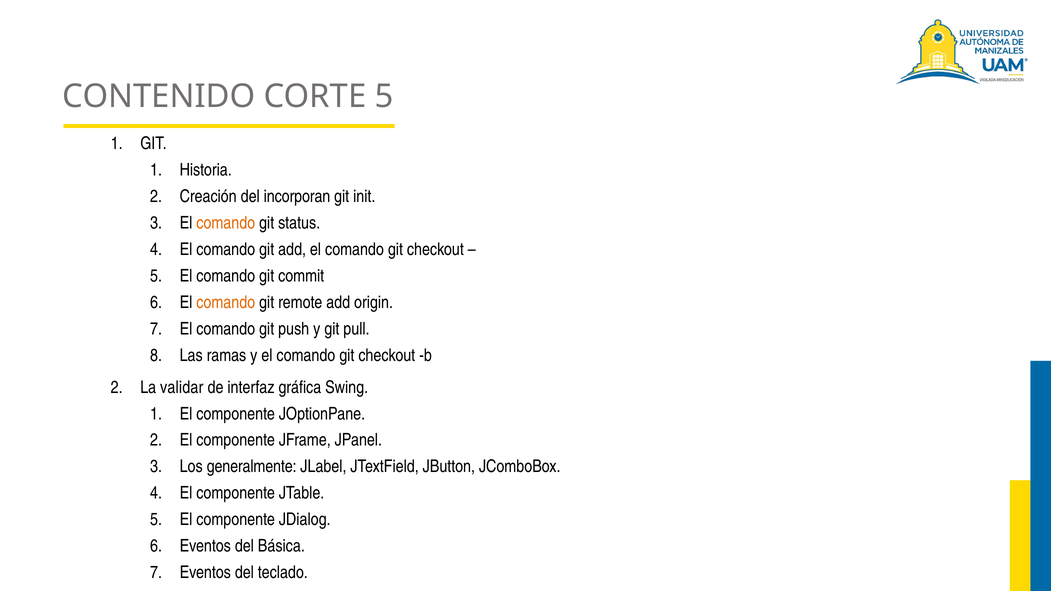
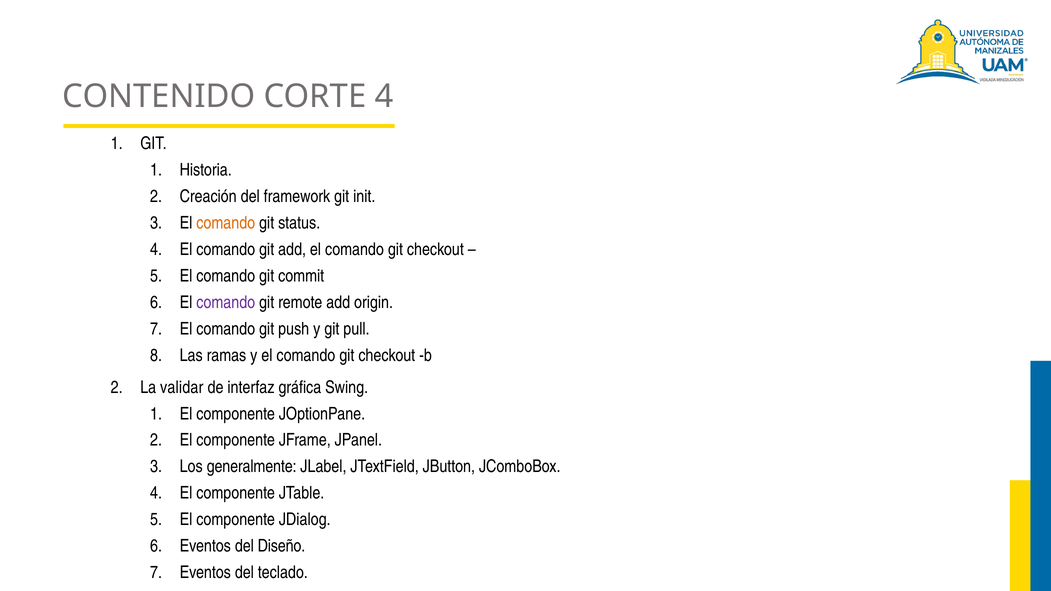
CORTE 5: 5 -> 4 (384, 97)
incorporan: incorporan -> framework (297, 197)
comando colour: orange -> purple (226, 302)
Básica: Básica -> Diseño (281, 546)
